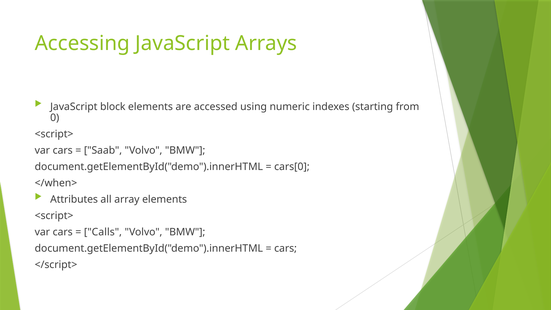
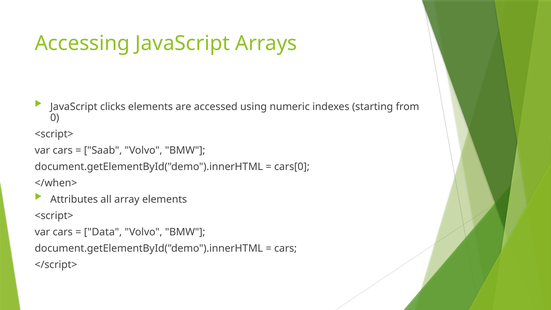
block: block -> clicks (113, 107)
Calls: Calls -> Data (103, 232)
